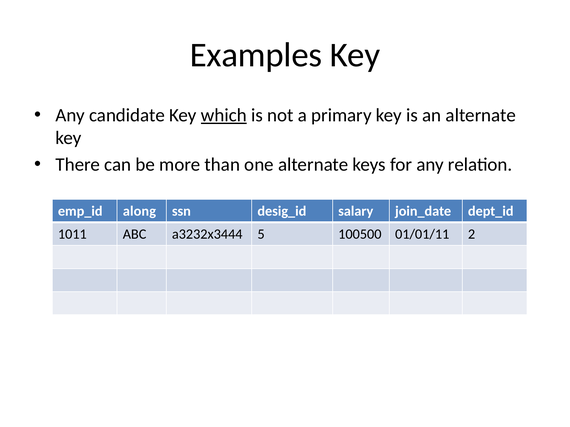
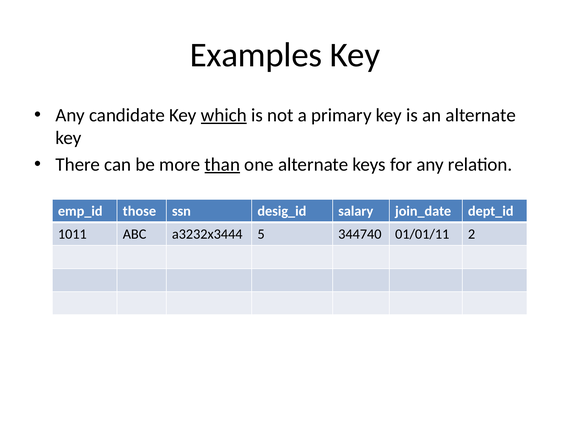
than underline: none -> present (222, 165)
along: along -> those (139, 211)
100500: 100500 -> 344740 (360, 234)
